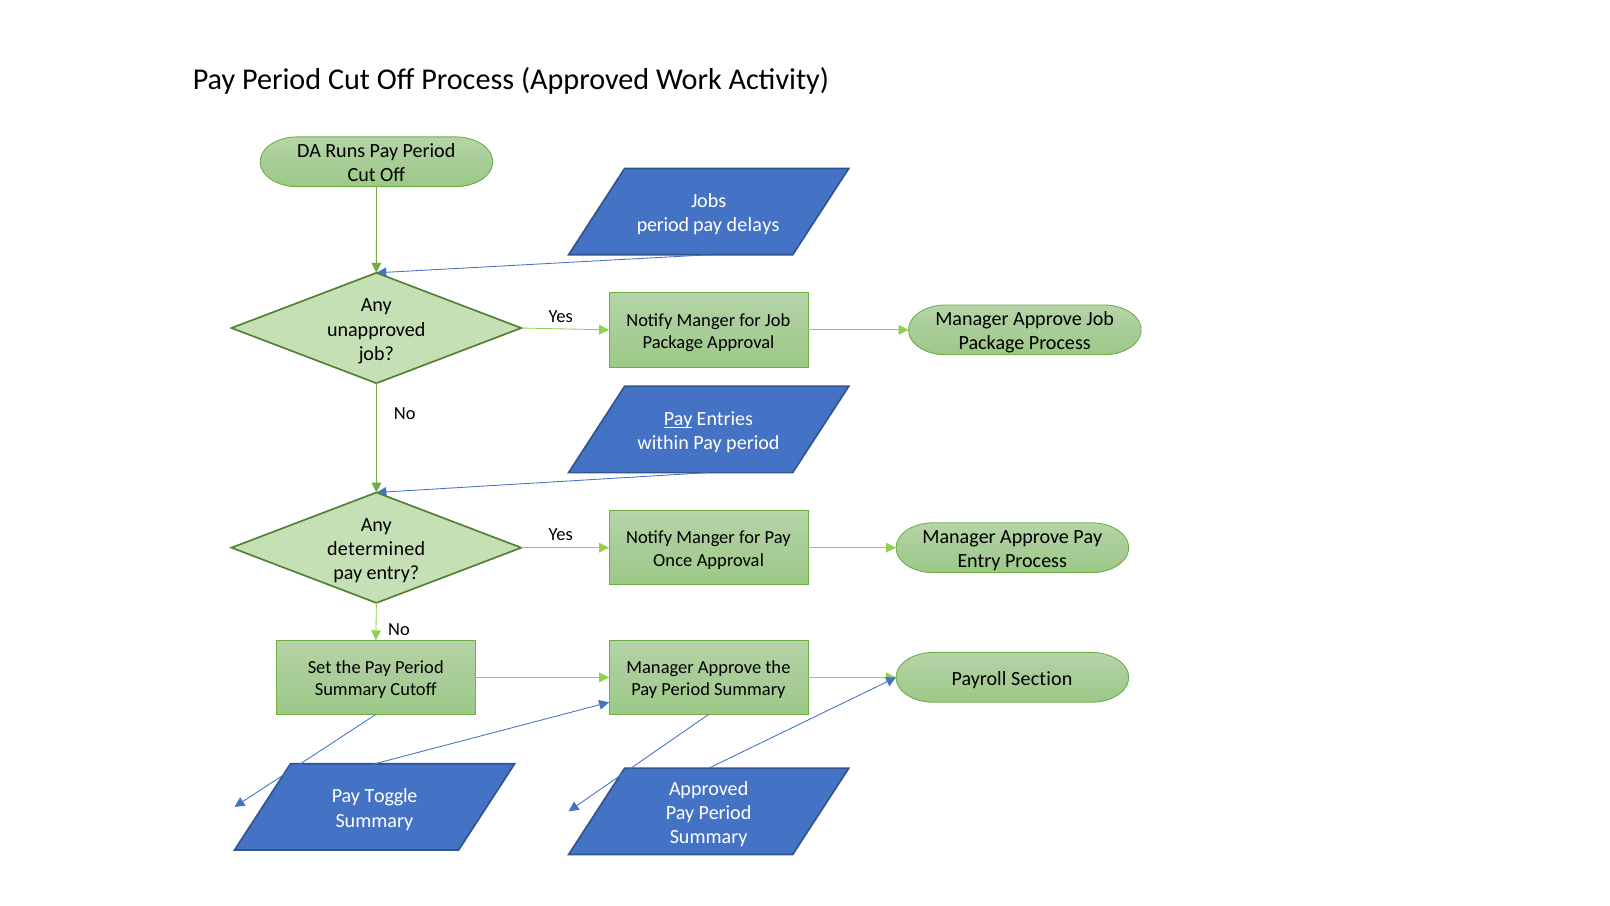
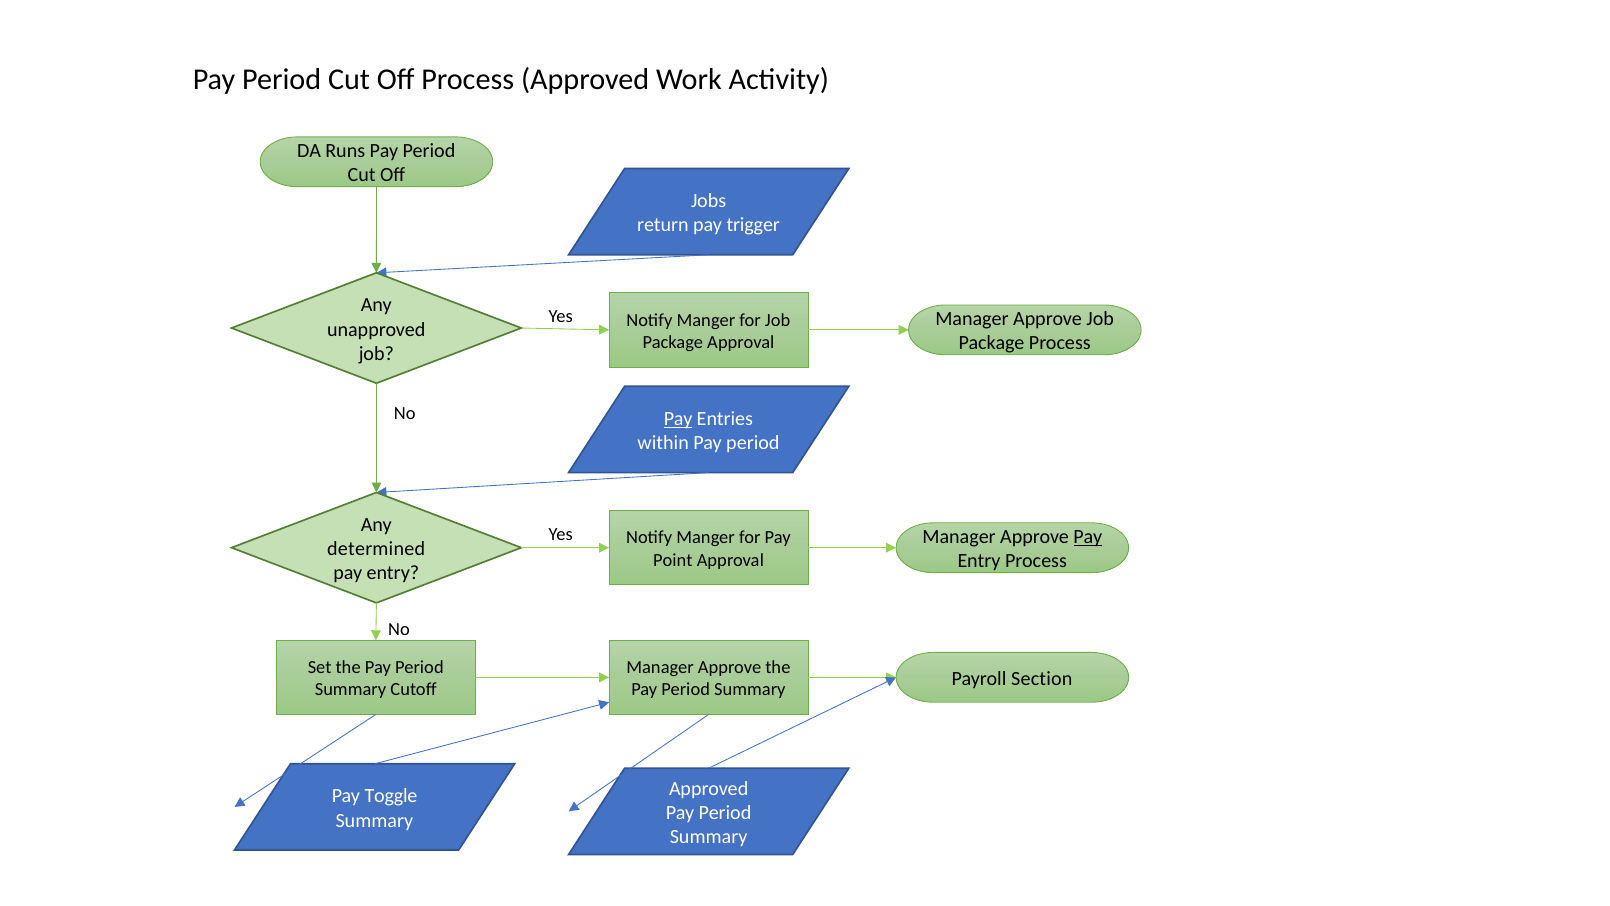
period: period -> return (663, 225)
delays: delays -> trigger (753, 225)
Pay underline: none -> present (1088, 537)
Once: Once -> Point (673, 560)
